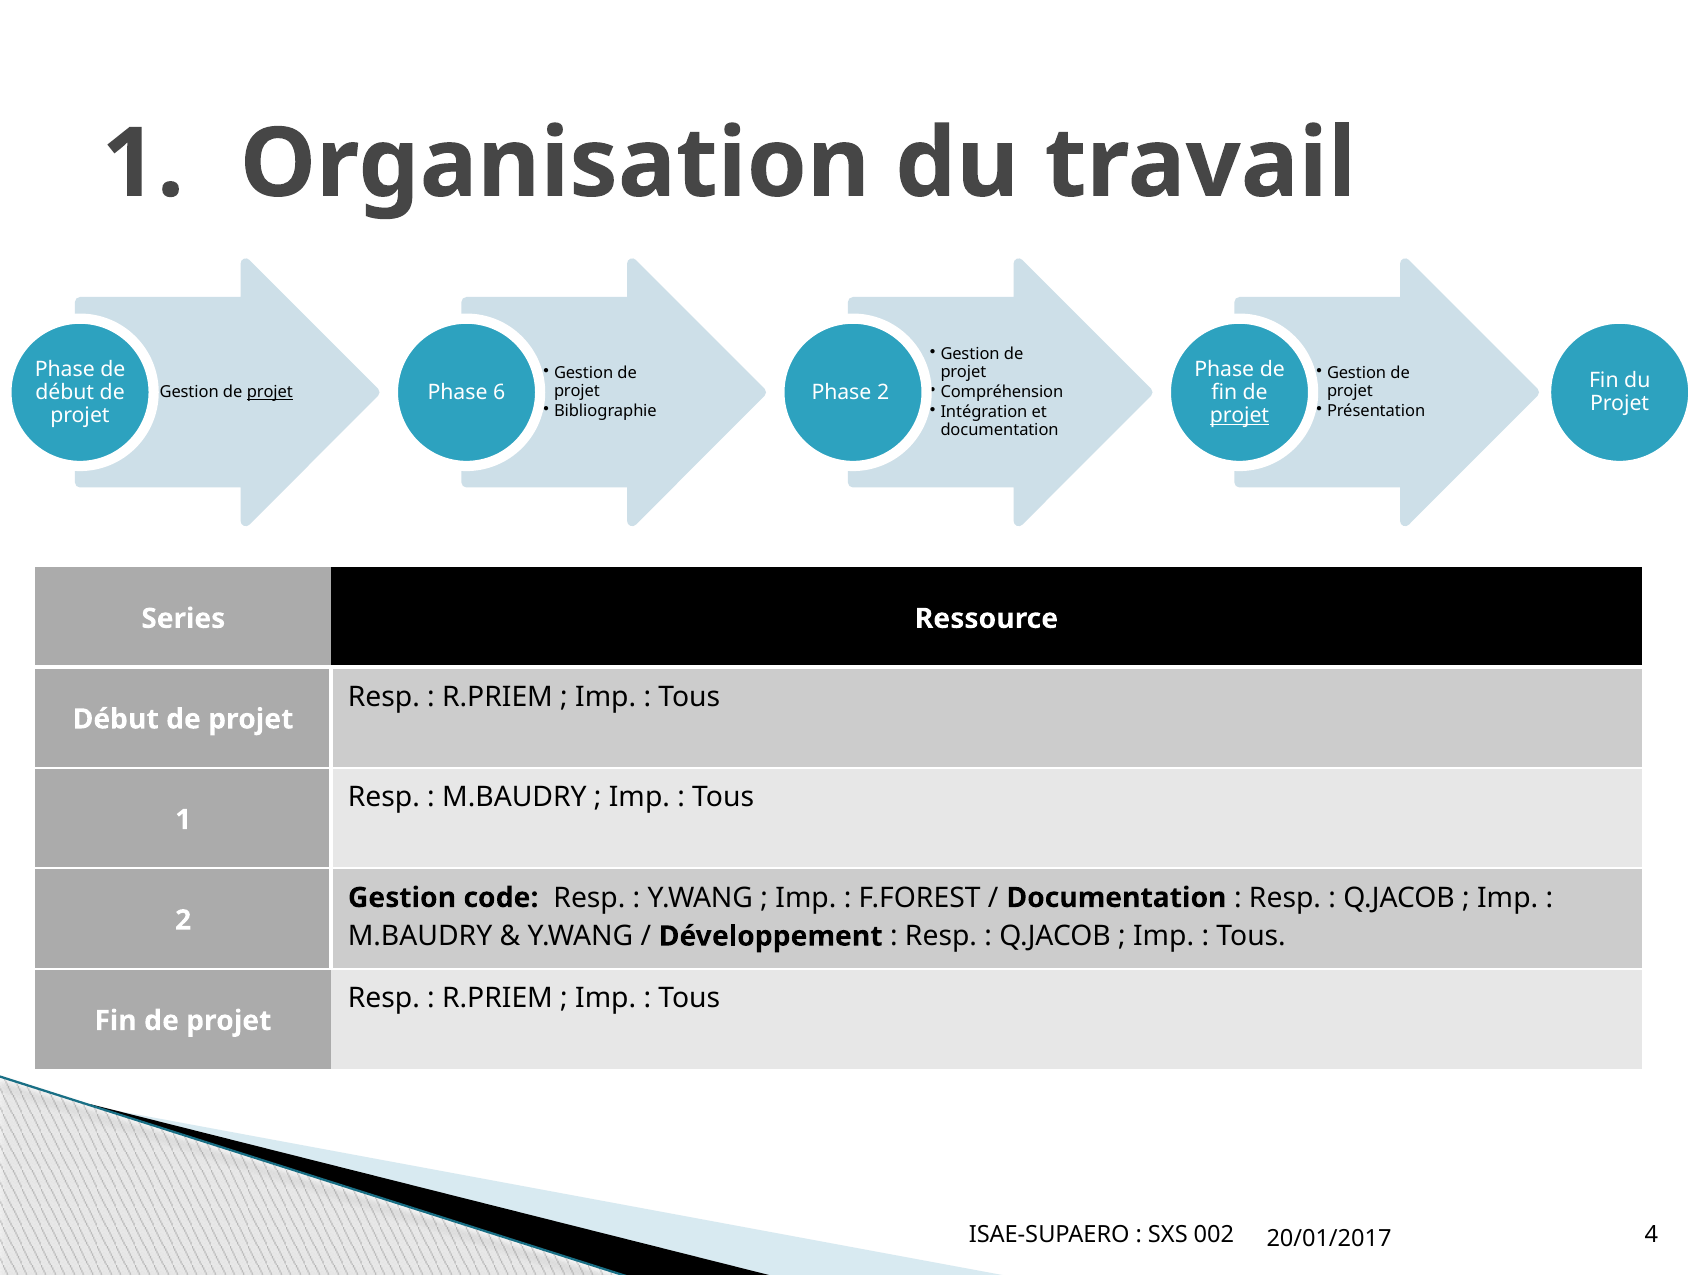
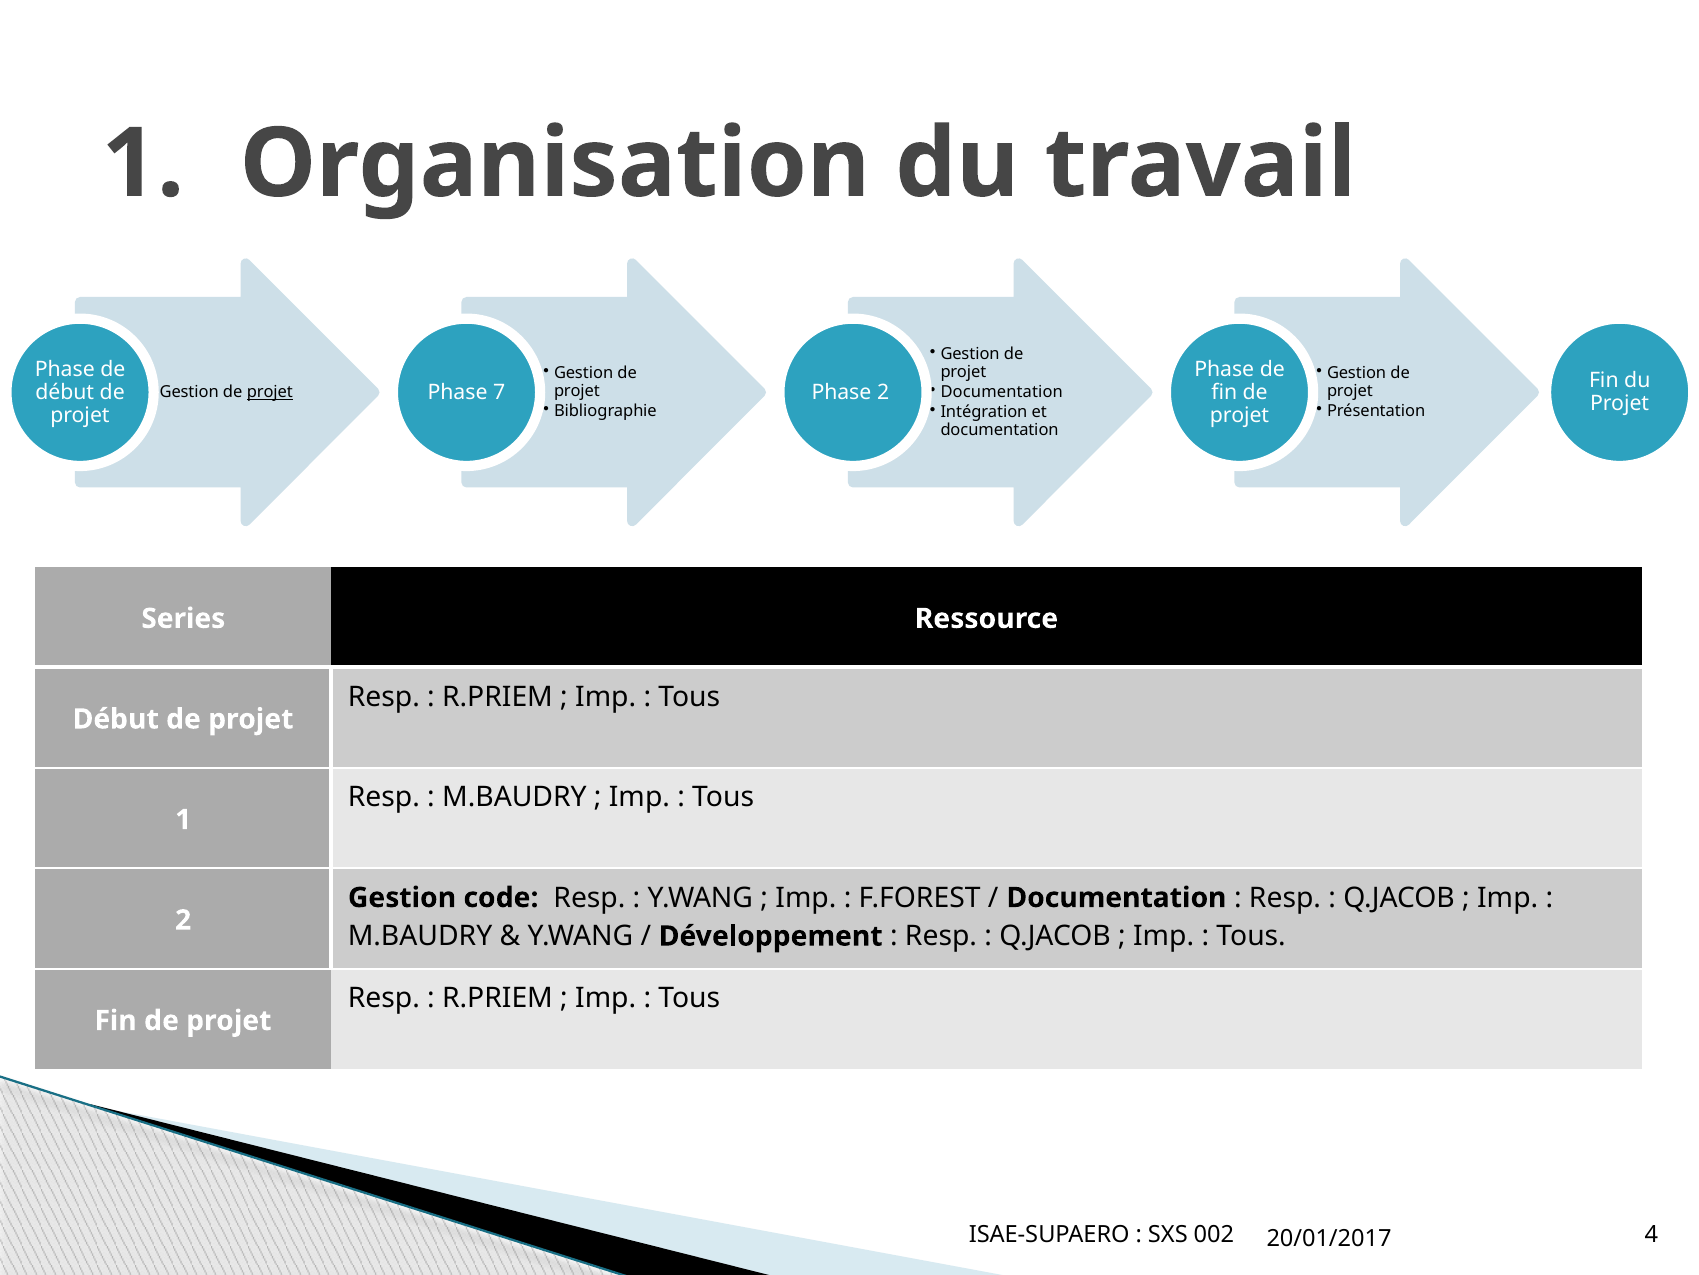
Compréhension: Compréhension -> Documentation (1002, 392)
6: 6 -> 7 (499, 392)
projet underline: present -> none (1239, 415)
